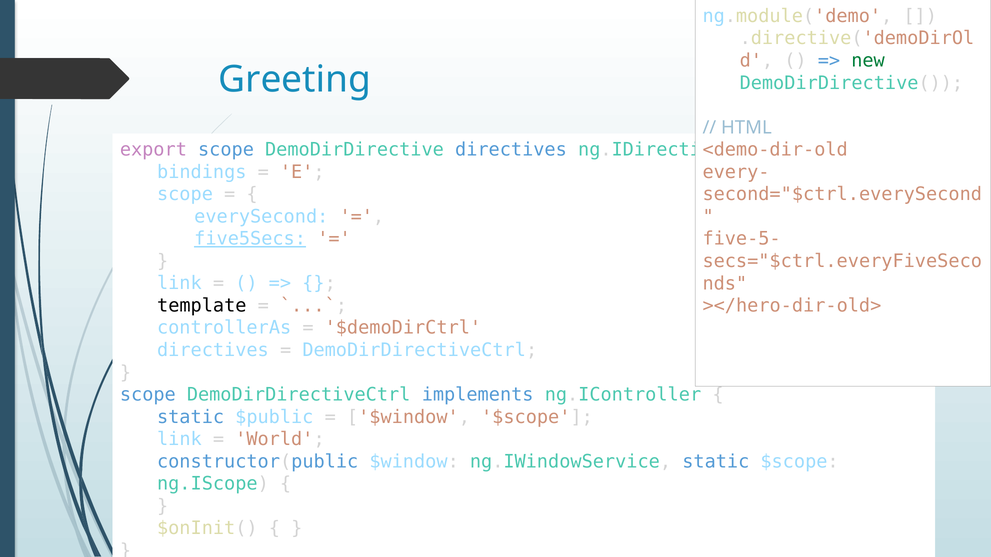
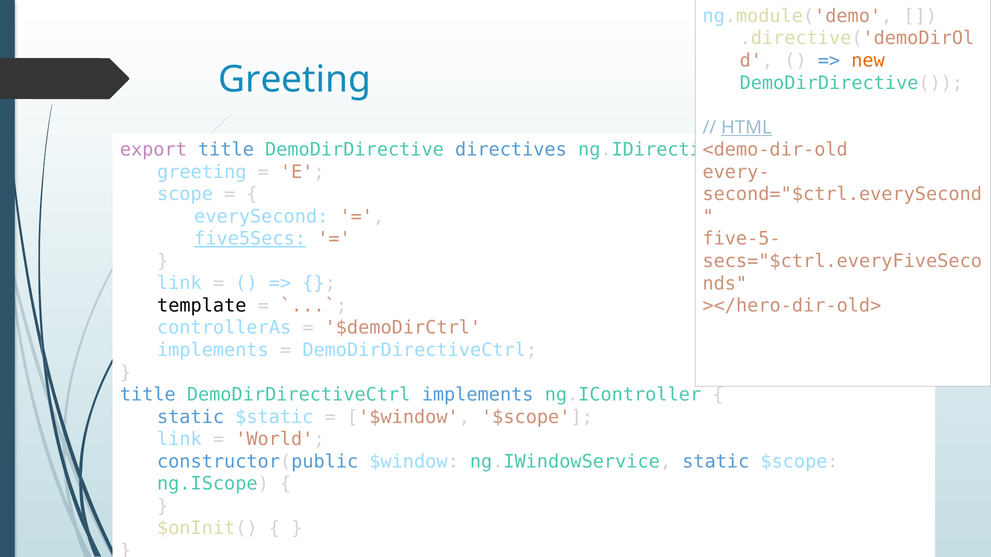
new colour: green -> orange (868, 61)
HTML underline: none -> present (746, 128)
export scope: scope -> title (226, 150)
bindings: bindings -> greeting (202, 172)
directives: directives -> implements (213, 350)
scope: scope -> title (148, 395)
$public: $public -> $static (274, 417)
